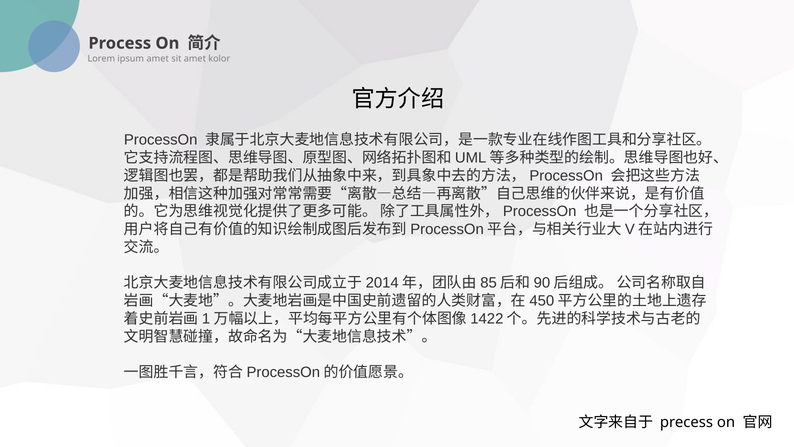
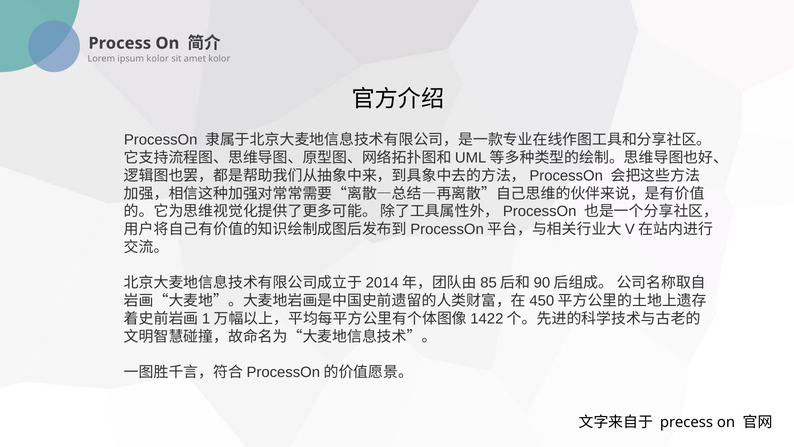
ipsum amet: amet -> kolor (158, 59)
